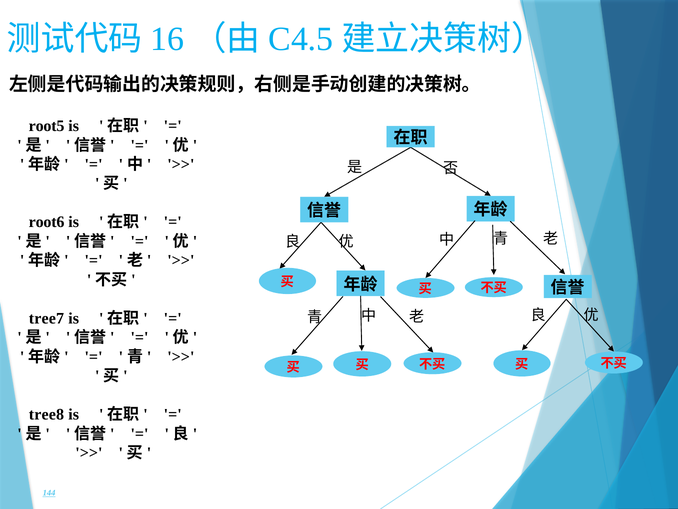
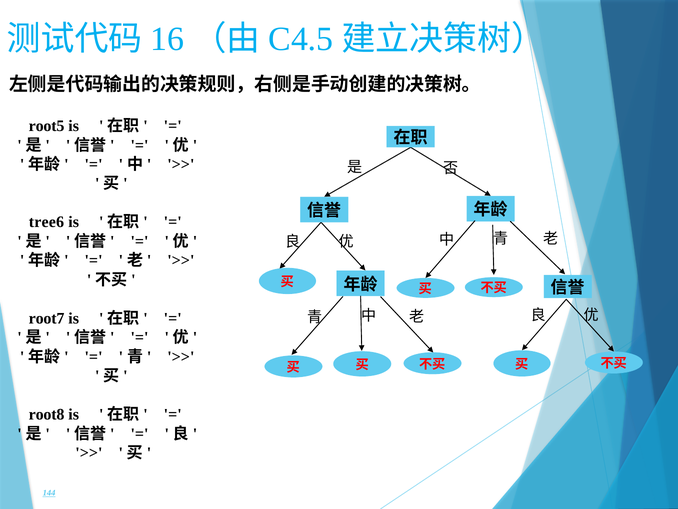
root6: root6 -> tree6 (46, 222)
tree7: tree7 -> root7 (47, 318)
tree8: tree8 -> root8 (47, 414)
